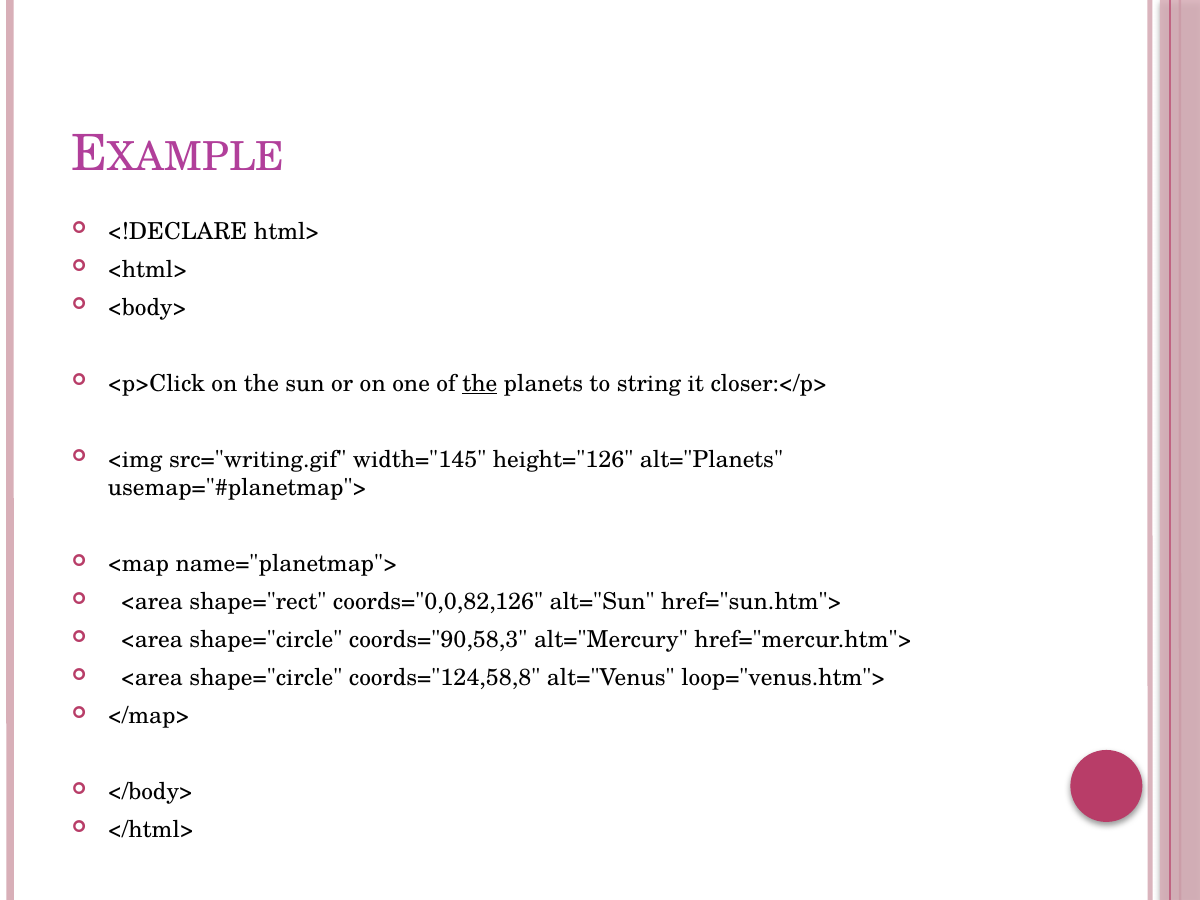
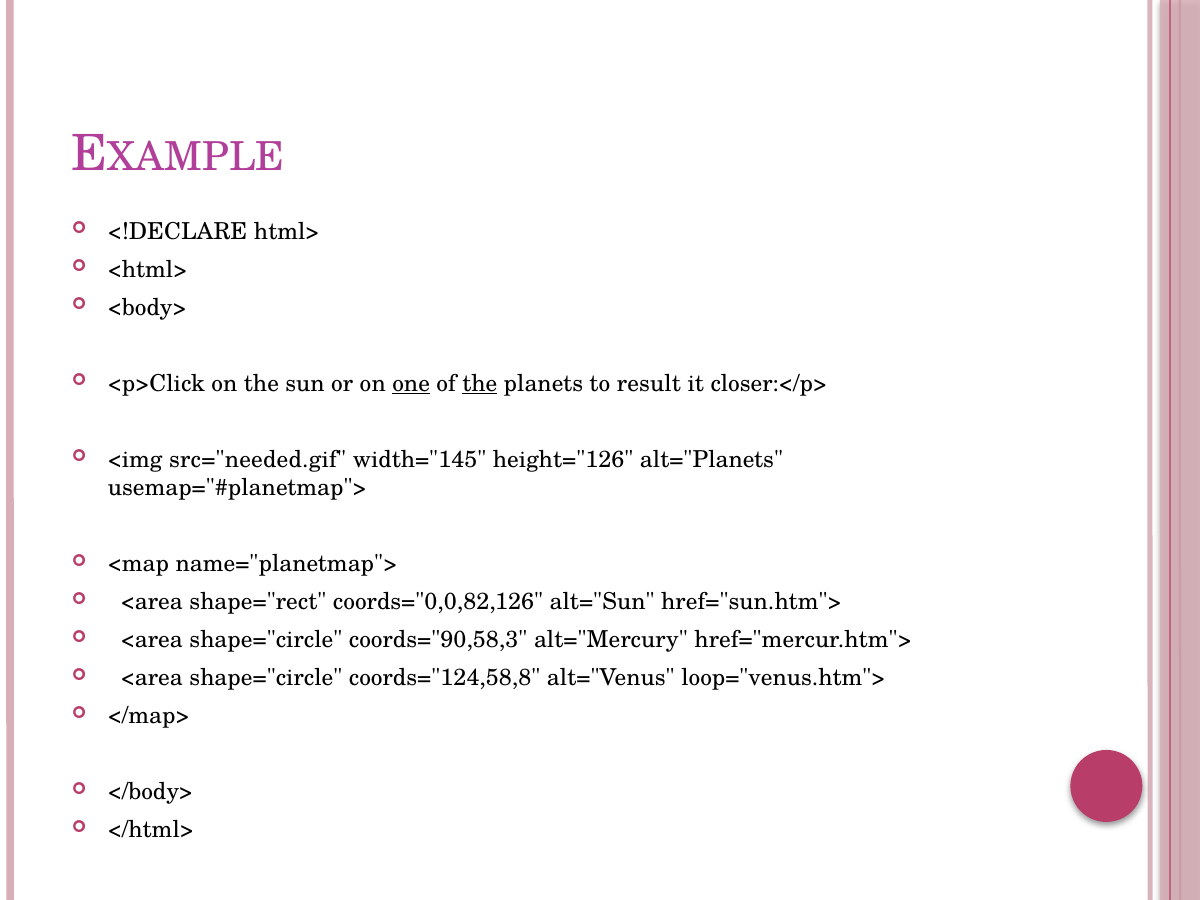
one underline: none -> present (411, 384)
string: string -> result (649, 384)
src="writing.gif: src="writing.gif -> src="needed.gif (258, 460)
